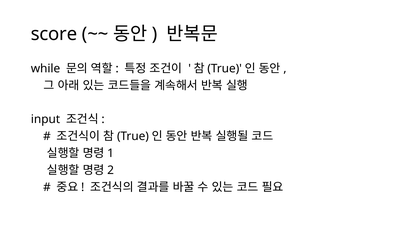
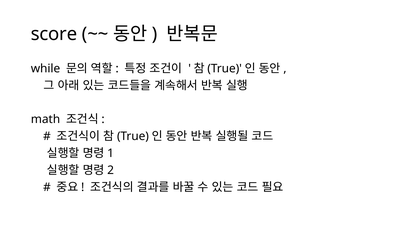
input: input -> math (46, 119)
